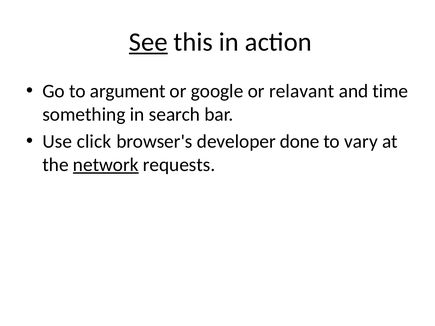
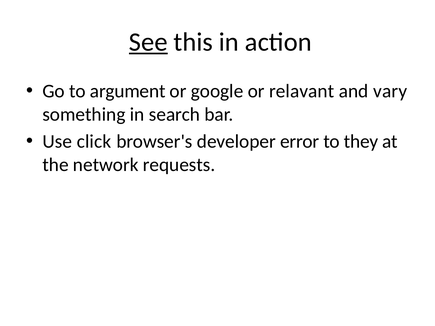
time: time -> vary (390, 91)
done: done -> error (300, 142)
vary: vary -> they (361, 142)
network underline: present -> none (106, 165)
